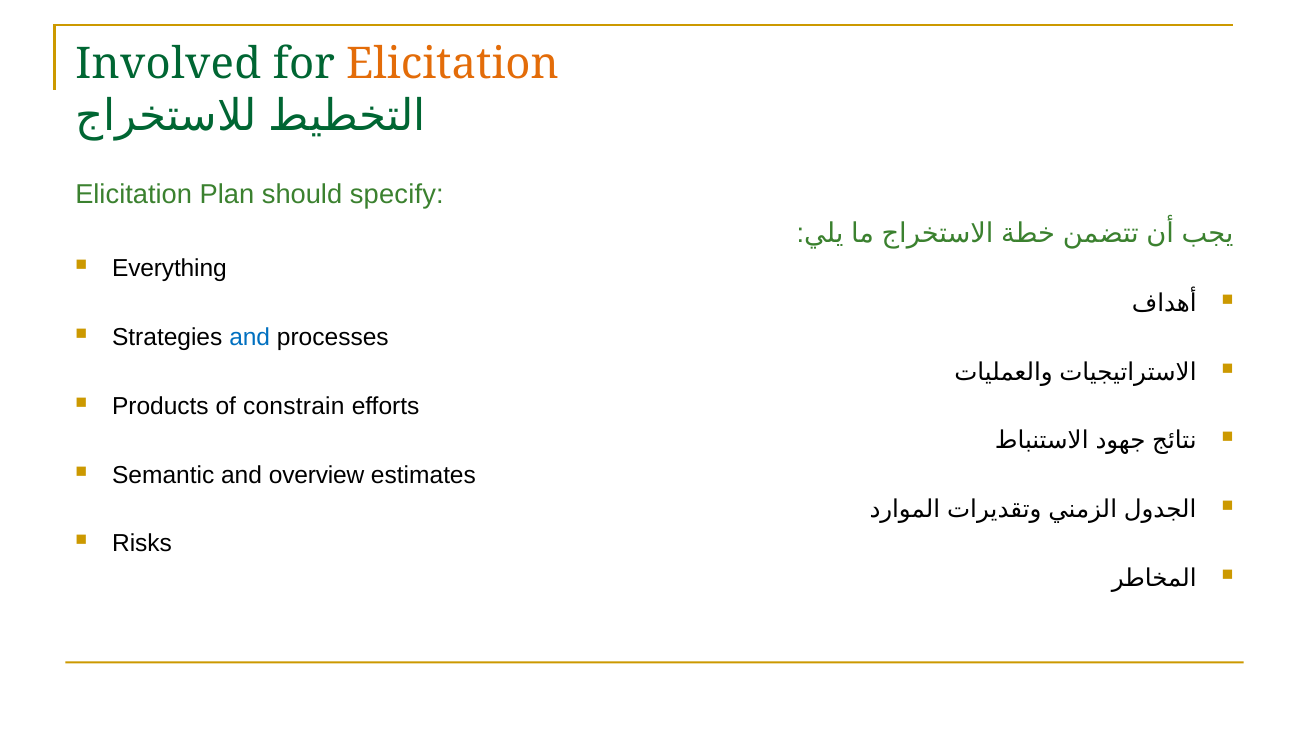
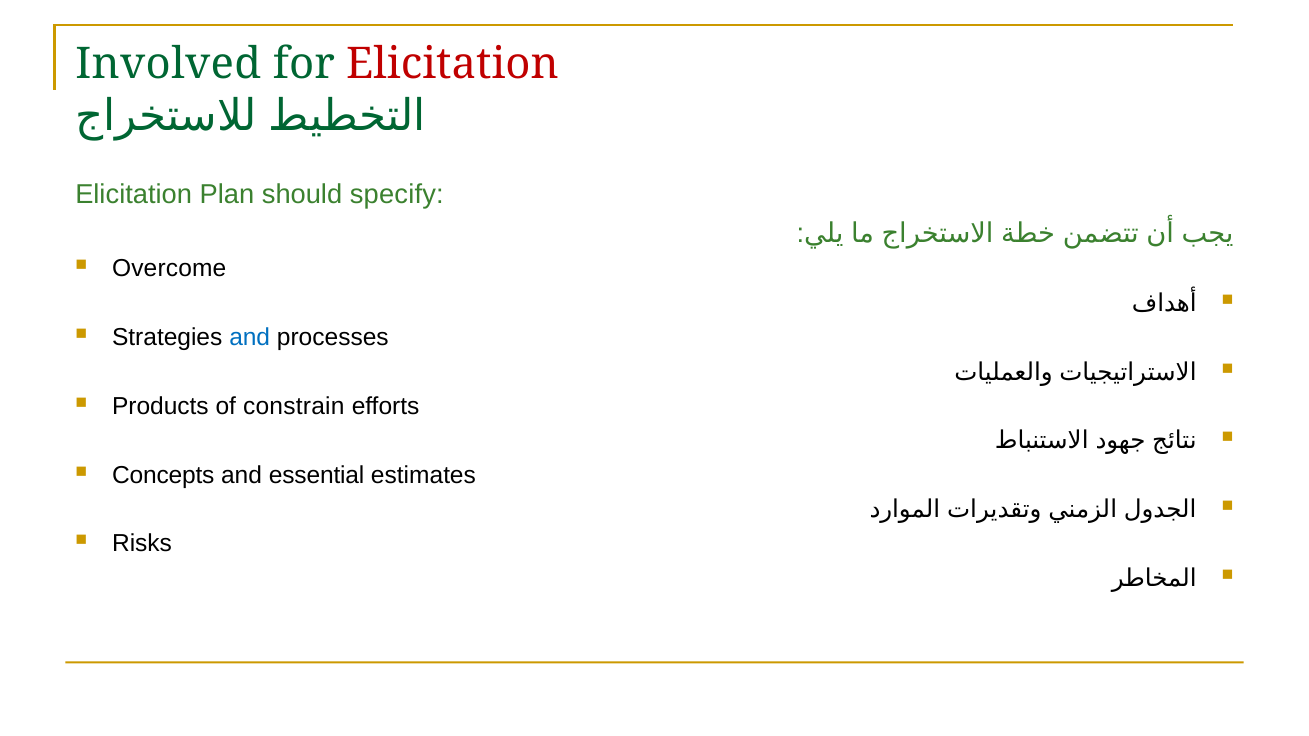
Elicitation colour: orange -> red (452, 64)
Everything: Everything -> Overcome (169, 269)
Semantic: Semantic -> Concepts (163, 475)
overview: overview -> essential (317, 475)
